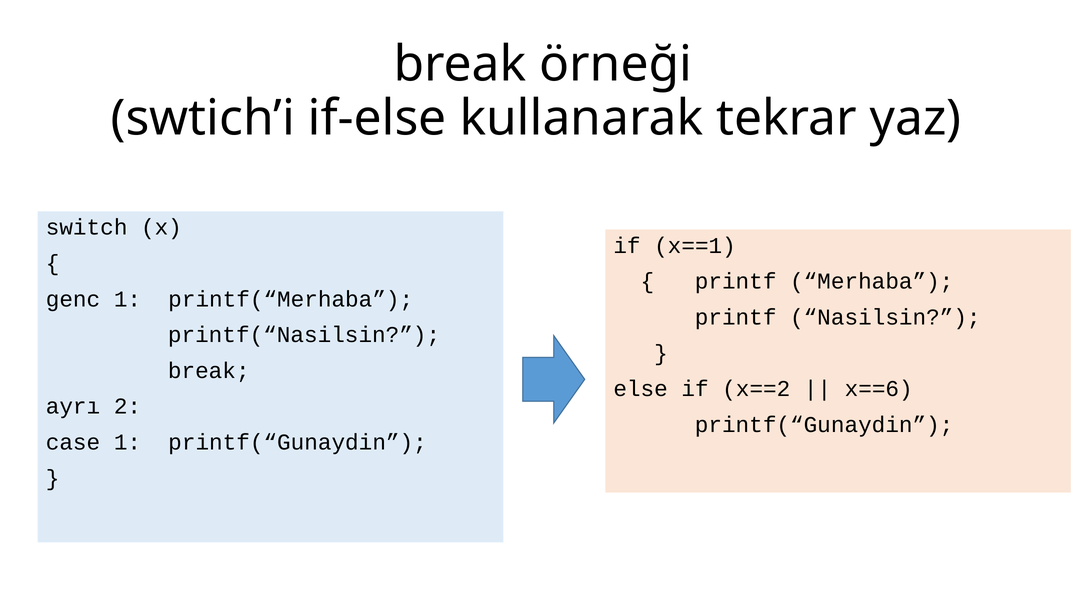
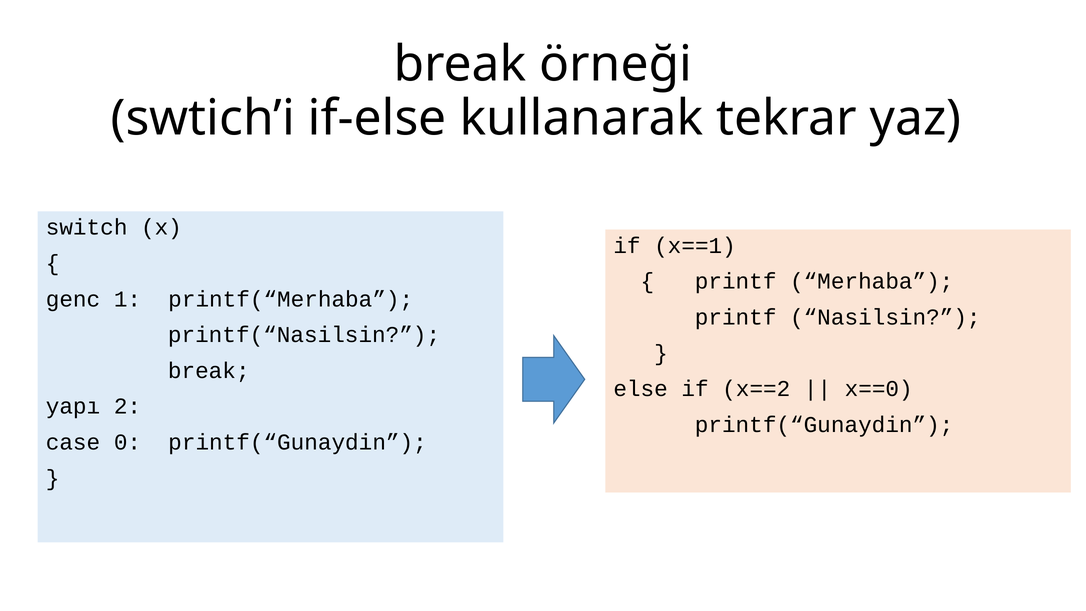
x==6: x==6 -> x==0 (879, 389)
ayrı: ayrı -> yapı (73, 406)
case 1: 1 -> 0 (127, 442)
